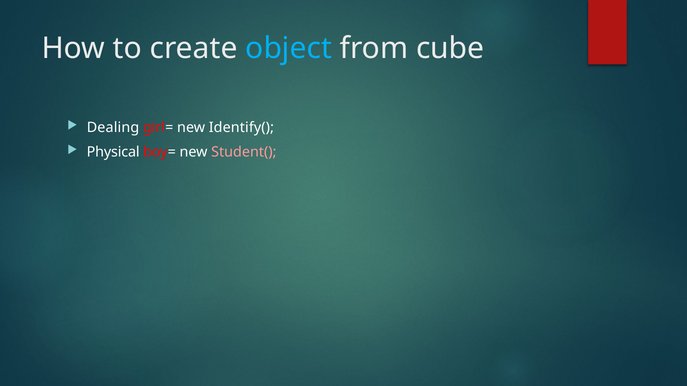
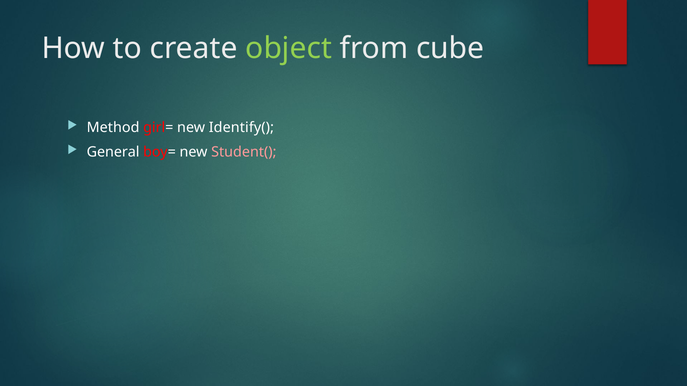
object colour: light blue -> light green (289, 48)
Dealing: Dealing -> Method (113, 128)
Physical: Physical -> General (113, 152)
